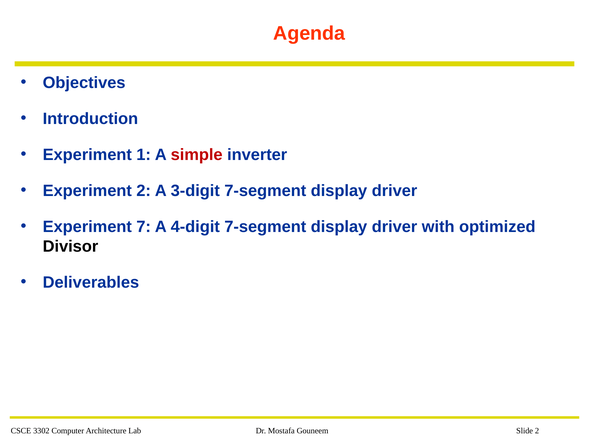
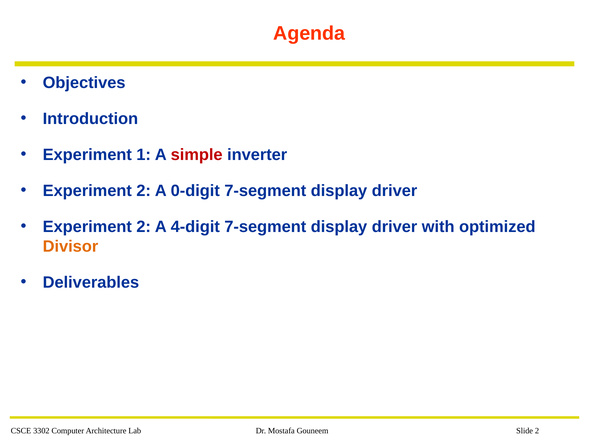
3-digit: 3-digit -> 0-digit (195, 191)
7: 7 -> 2 (144, 227)
Divisor colour: black -> orange (70, 246)
